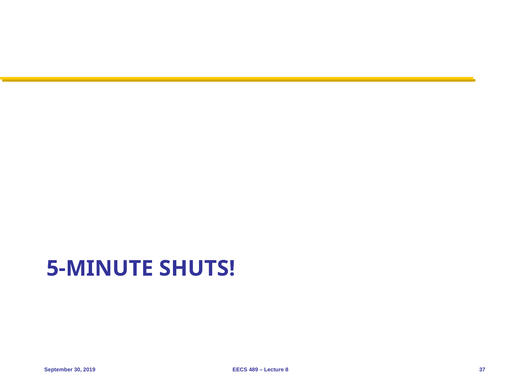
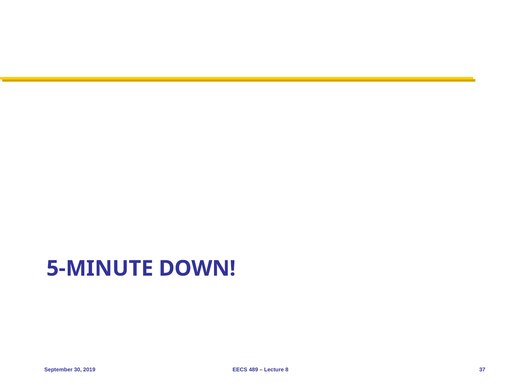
SHUTS: SHUTS -> DOWN (197, 268)
